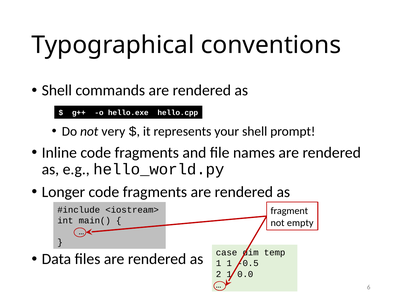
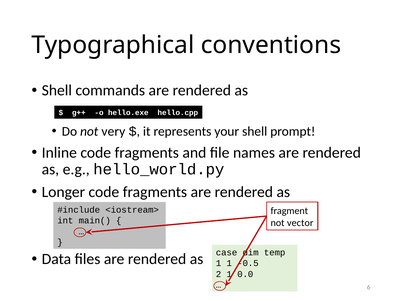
empty: empty -> vector (300, 223)
